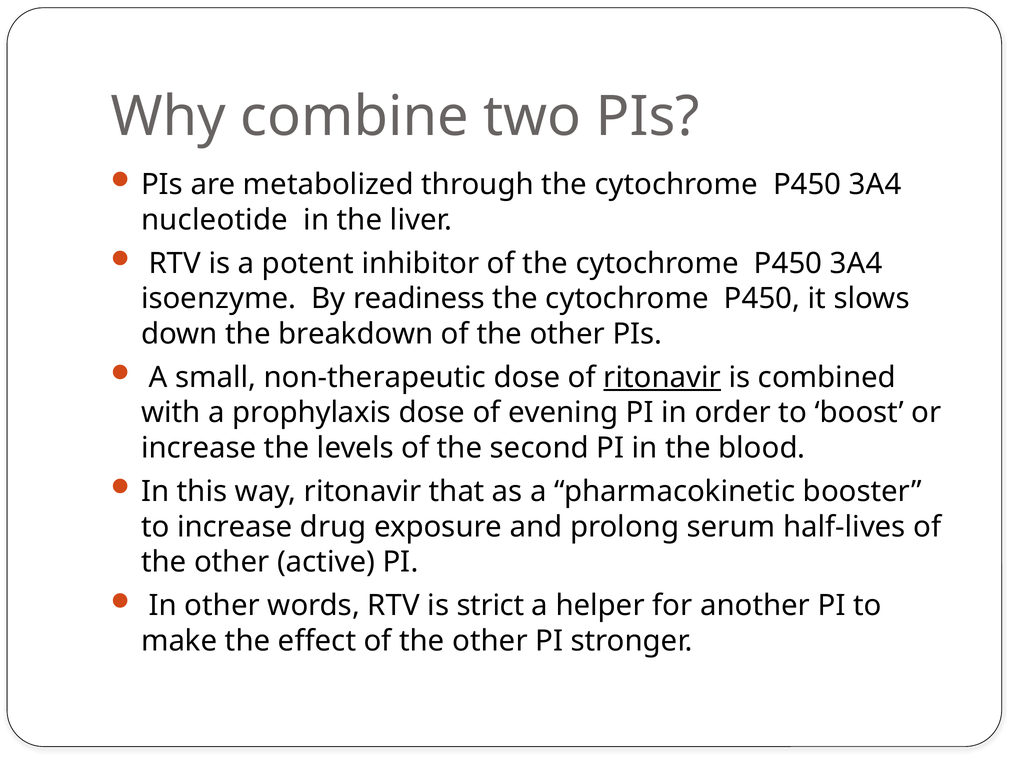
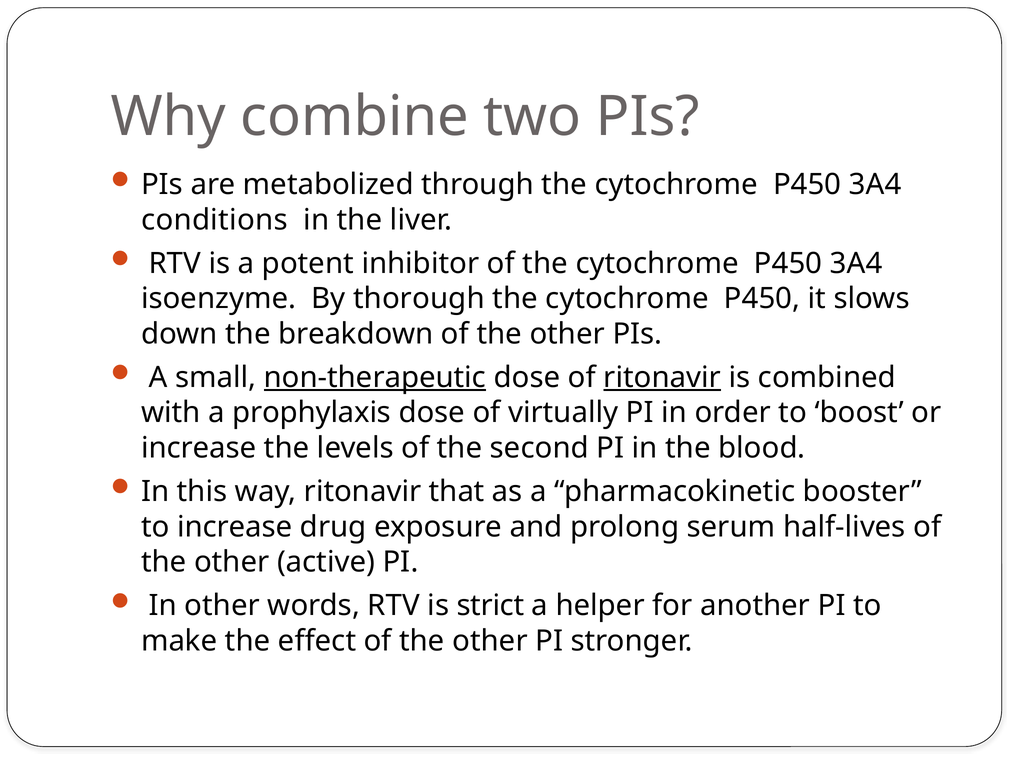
nucleotide: nucleotide -> conditions (214, 220)
readiness: readiness -> thorough (419, 299)
non-therapeutic underline: none -> present (375, 377)
evening: evening -> virtually (563, 413)
